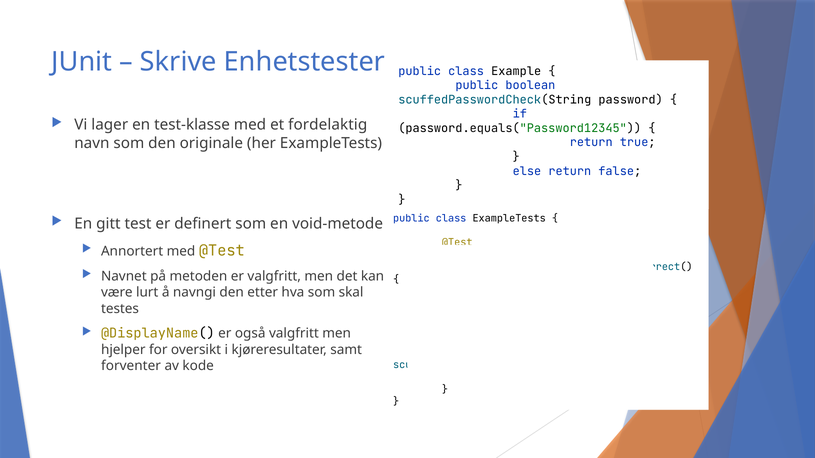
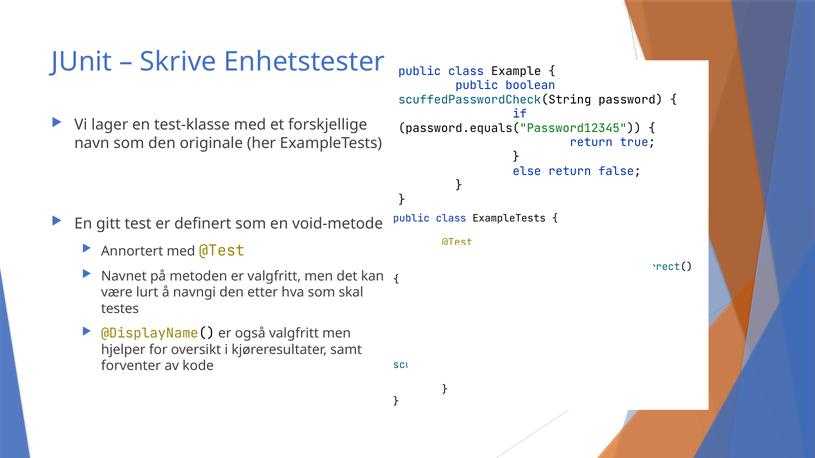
fordelaktig: fordelaktig -> forskjellige (328, 125)
